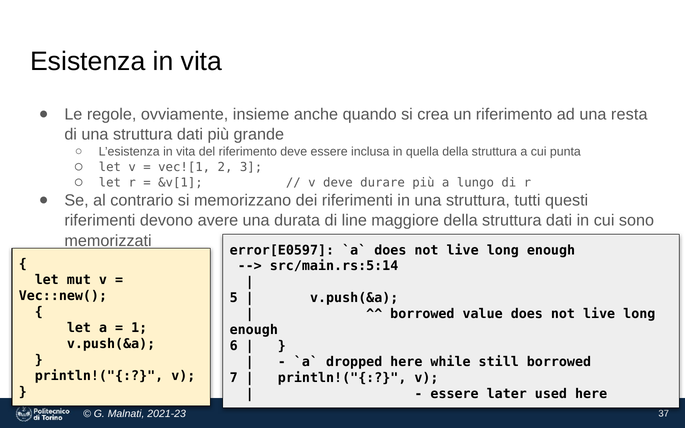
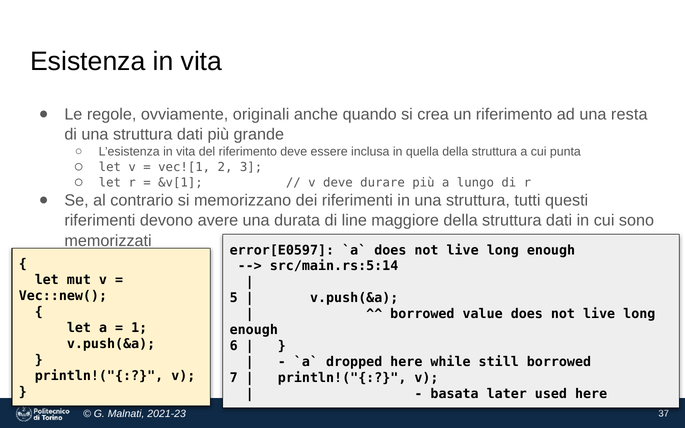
insieme: insieme -> originali (261, 114)
essere: essere -> basata (455, 394)
